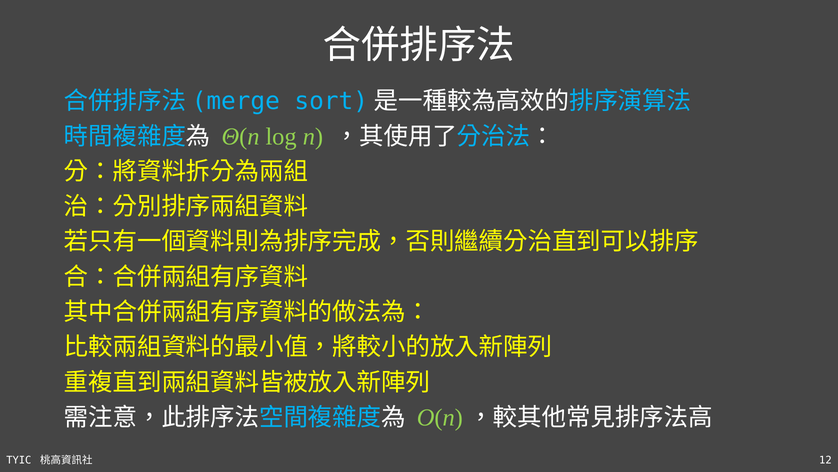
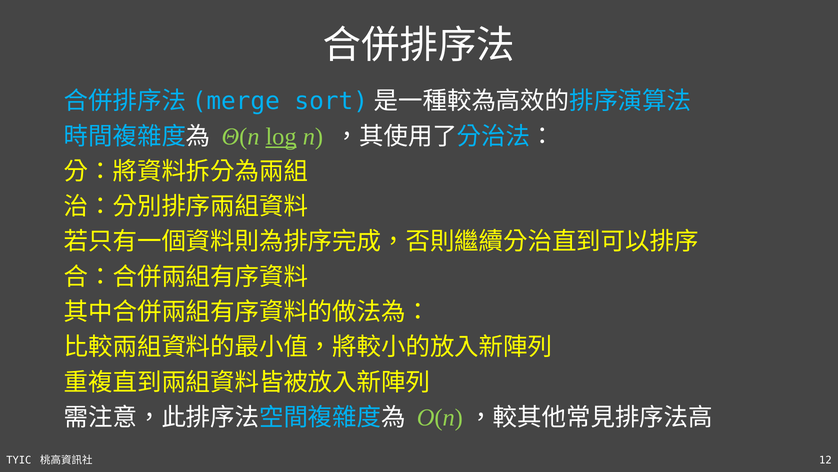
log underline: none -> present (281, 136)
